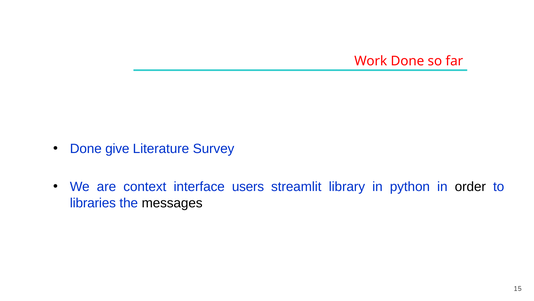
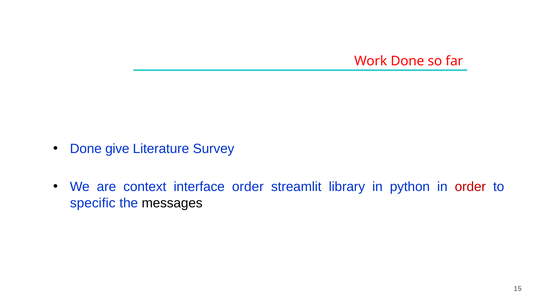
interface users: users -> order (248, 187)
order colour: black -> red (470, 187)
libraries: libraries -> specific (93, 203)
